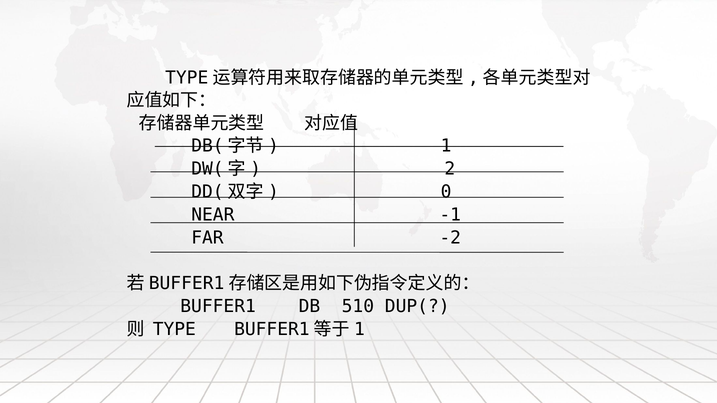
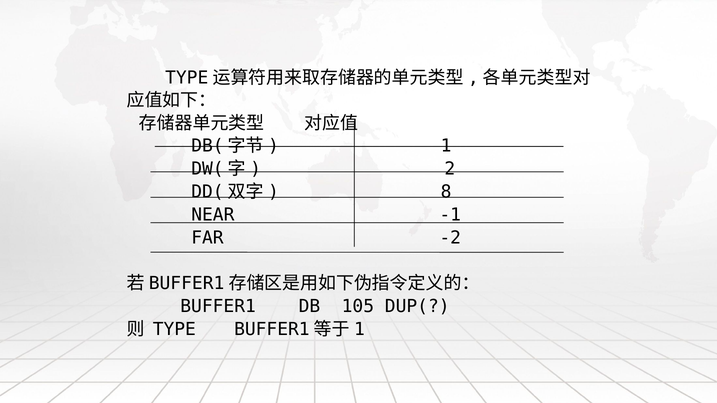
0: 0 -> 8 (446, 192)
510: 510 -> 105 (358, 307)
